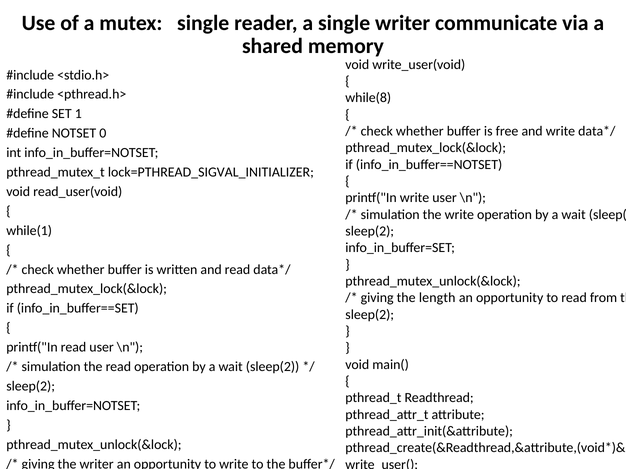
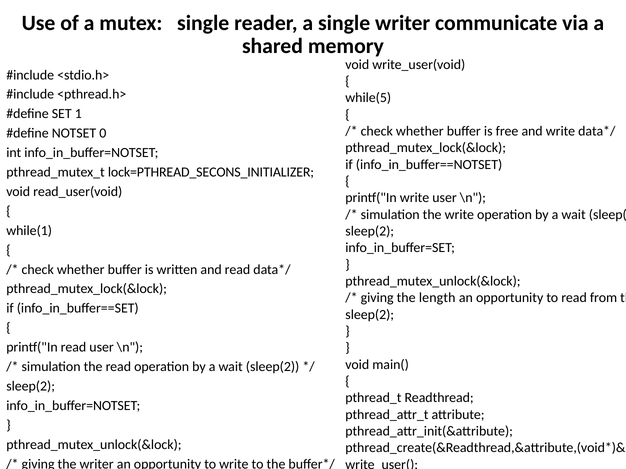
while(8: while(8 -> while(5 (368, 98)
lock=PTHREAD_SIGVAL_INITIALIZER: lock=PTHREAD_SIGVAL_INITIALIZER -> lock=PTHREAD_SECONS_INITIALIZER (211, 172)
